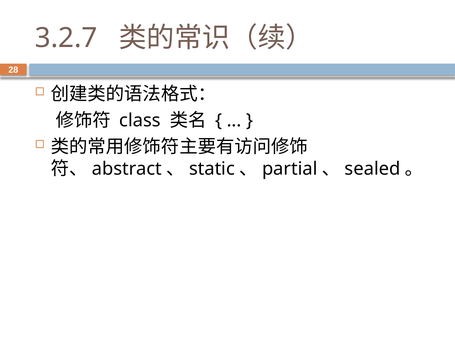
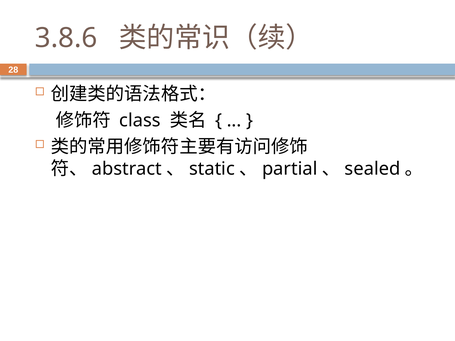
3.2.7: 3.2.7 -> 3.8.6 (66, 38)
